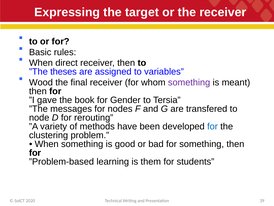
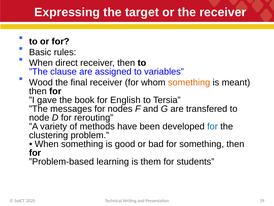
theses: theses -> clause (63, 72)
something colour: purple -> orange (189, 82)
Gender: Gender -> English (125, 100)
